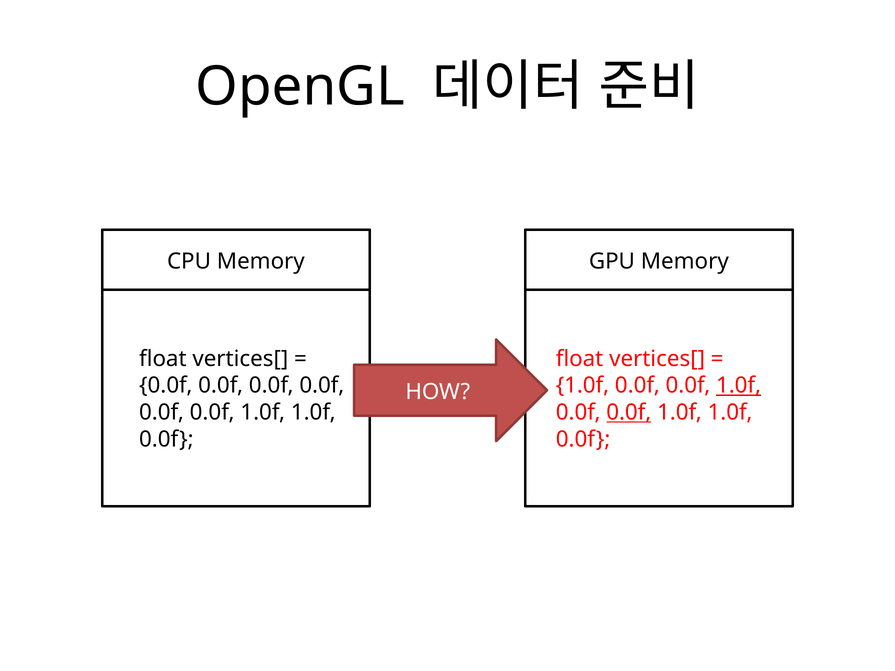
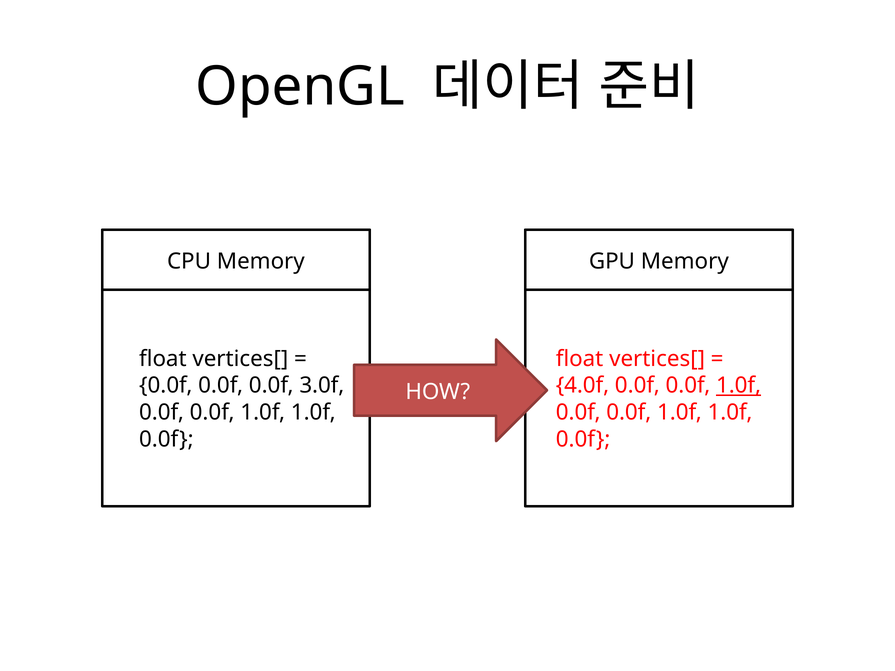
0.0f: 0.0f -> 3.0f (322, 386)
1.0f: 1.0f -> 4.0f (582, 386)
0.0f underline: present -> none (629, 413)
